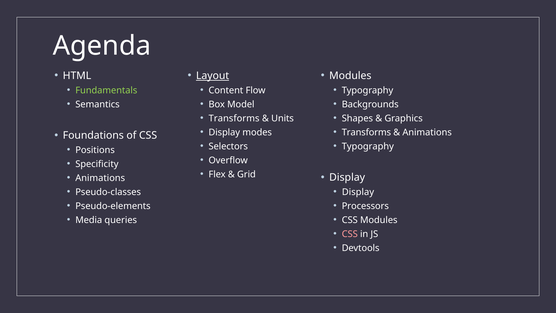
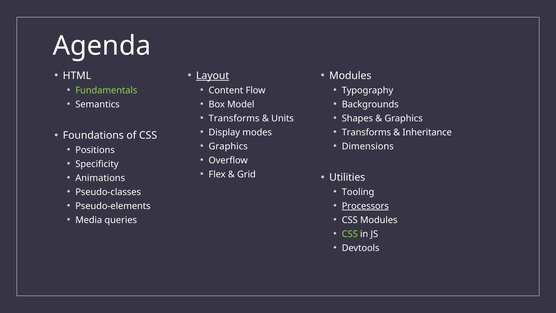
Animations: Animations -> Inheritance (427, 132)
Selectors: Selectors -> Graphics (228, 146)
Typography: Typography -> Dimensions (368, 146)
Display: Display -> Utilities (347, 177)
Display: Display -> Tooling (358, 192)
Processors underline: none -> present (365, 206)
CSS colour: pink -> light green (350, 234)
